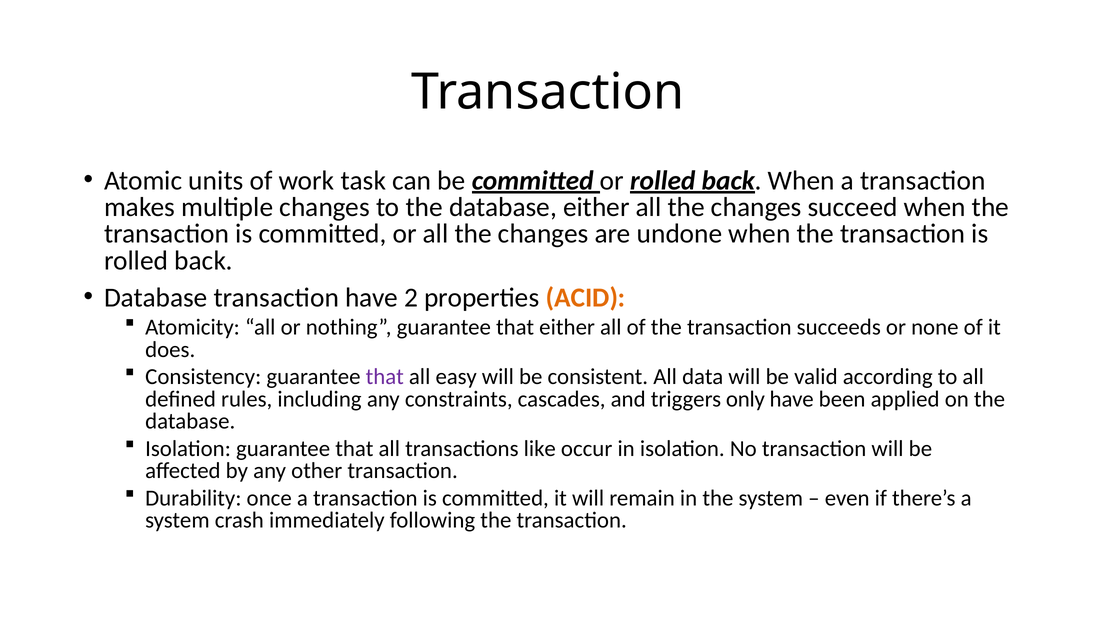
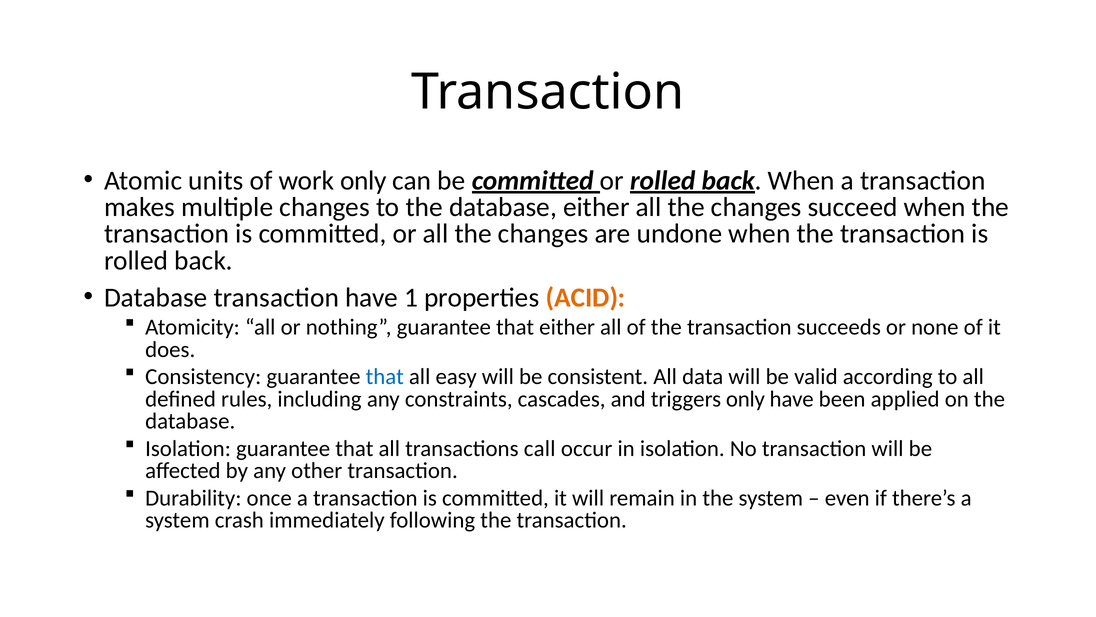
work task: task -> only (363, 180)
2: 2 -> 1 (411, 297)
that colour: purple -> blue (385, 376)
like: like -> call (540, 448)
